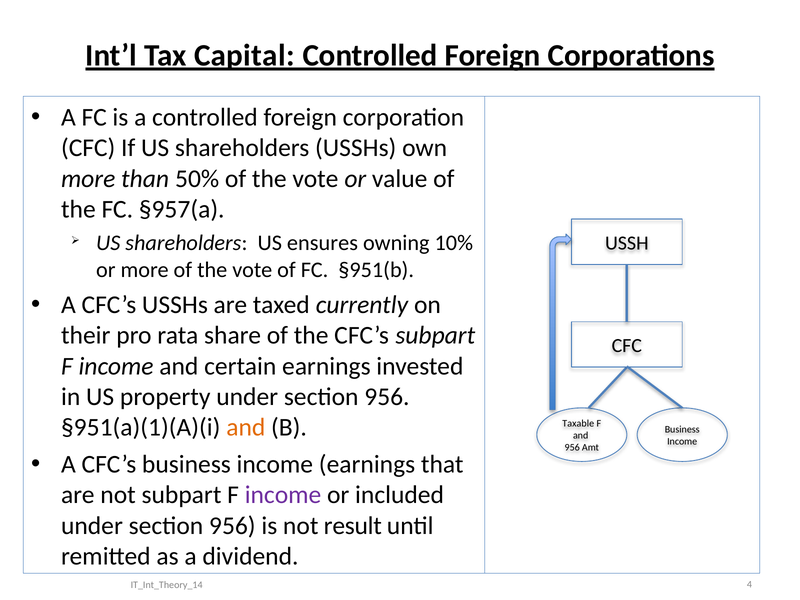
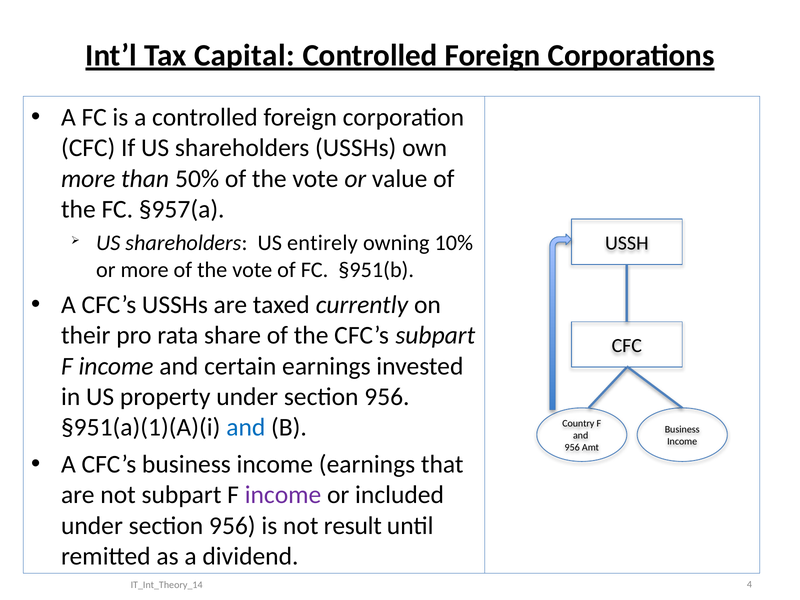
ensures: ensures -> entirely (322, 243)
and colour: orange -> blue (246, 427)
Taxable: Taxable -> Country (578, 423)
